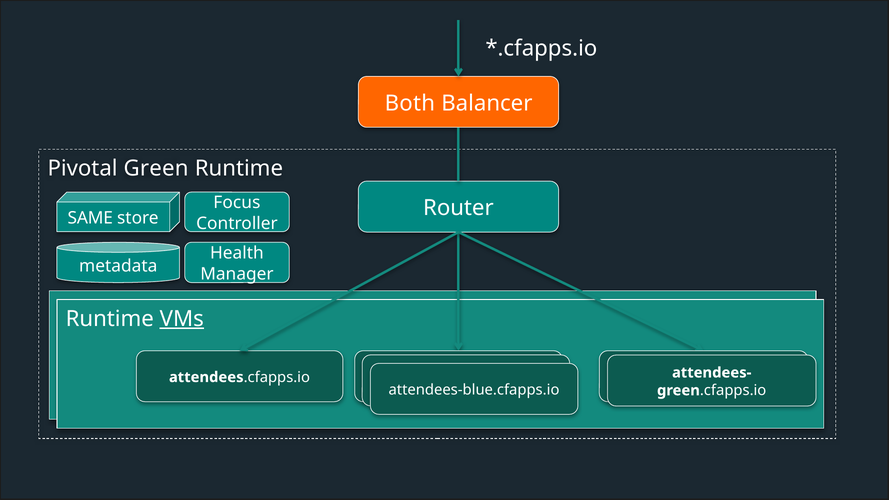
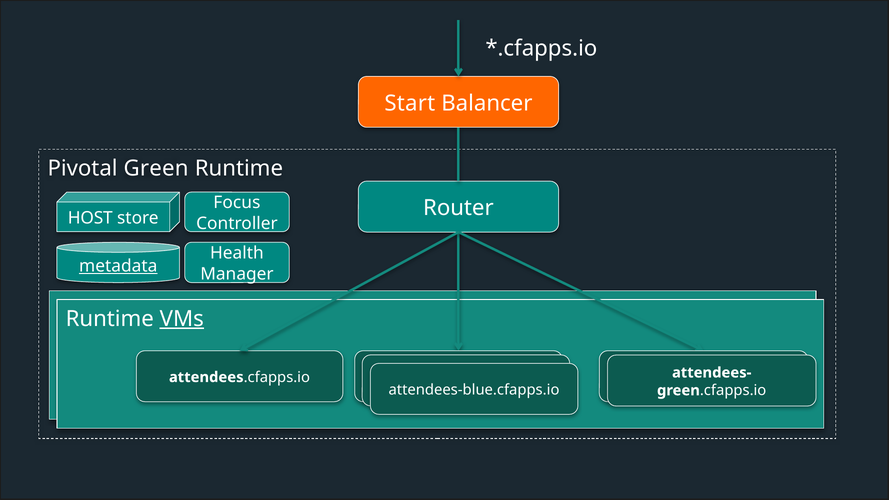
Both: Both -> Start (410, 103)
SAME: SAME -> HOST (90, 218)
metadata underline: none -> present (118, 266)
